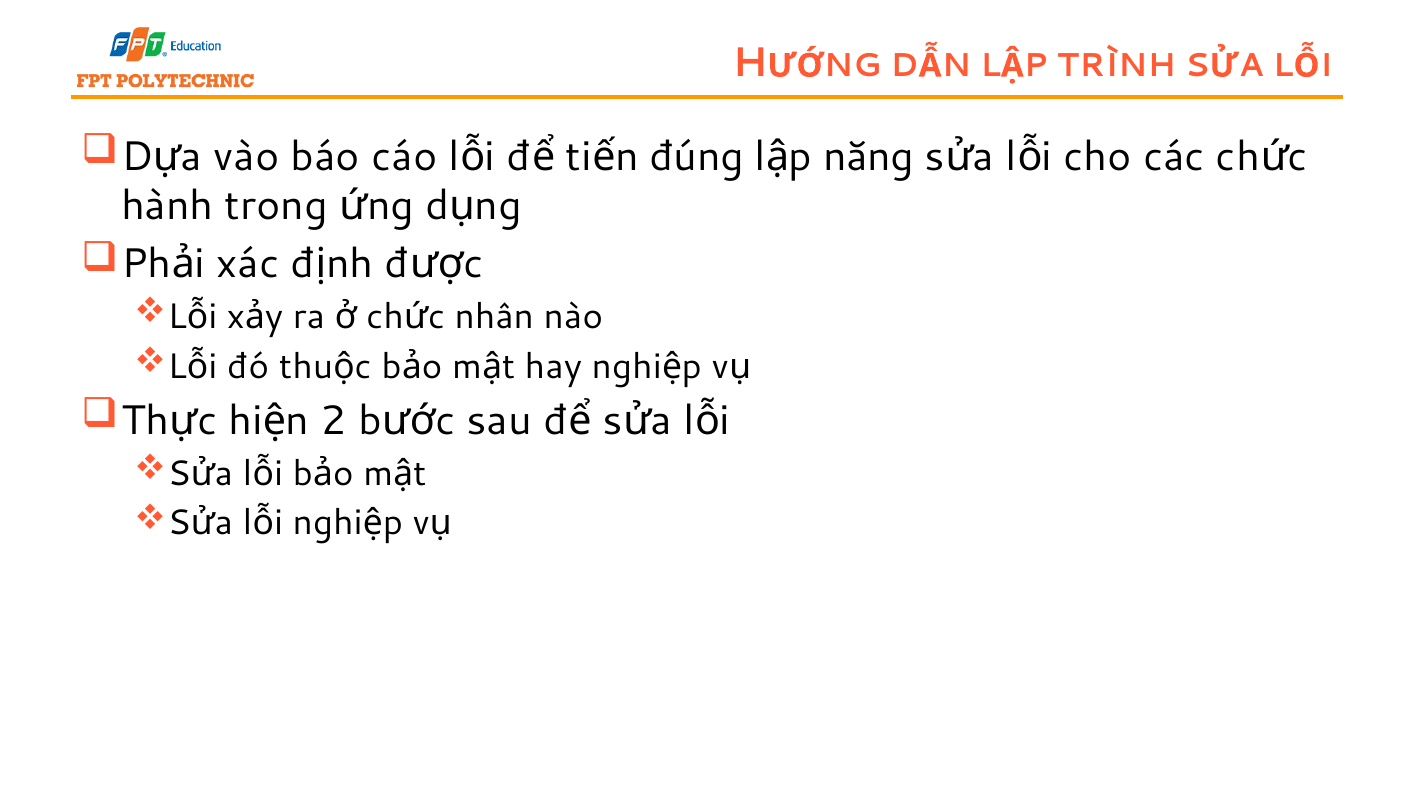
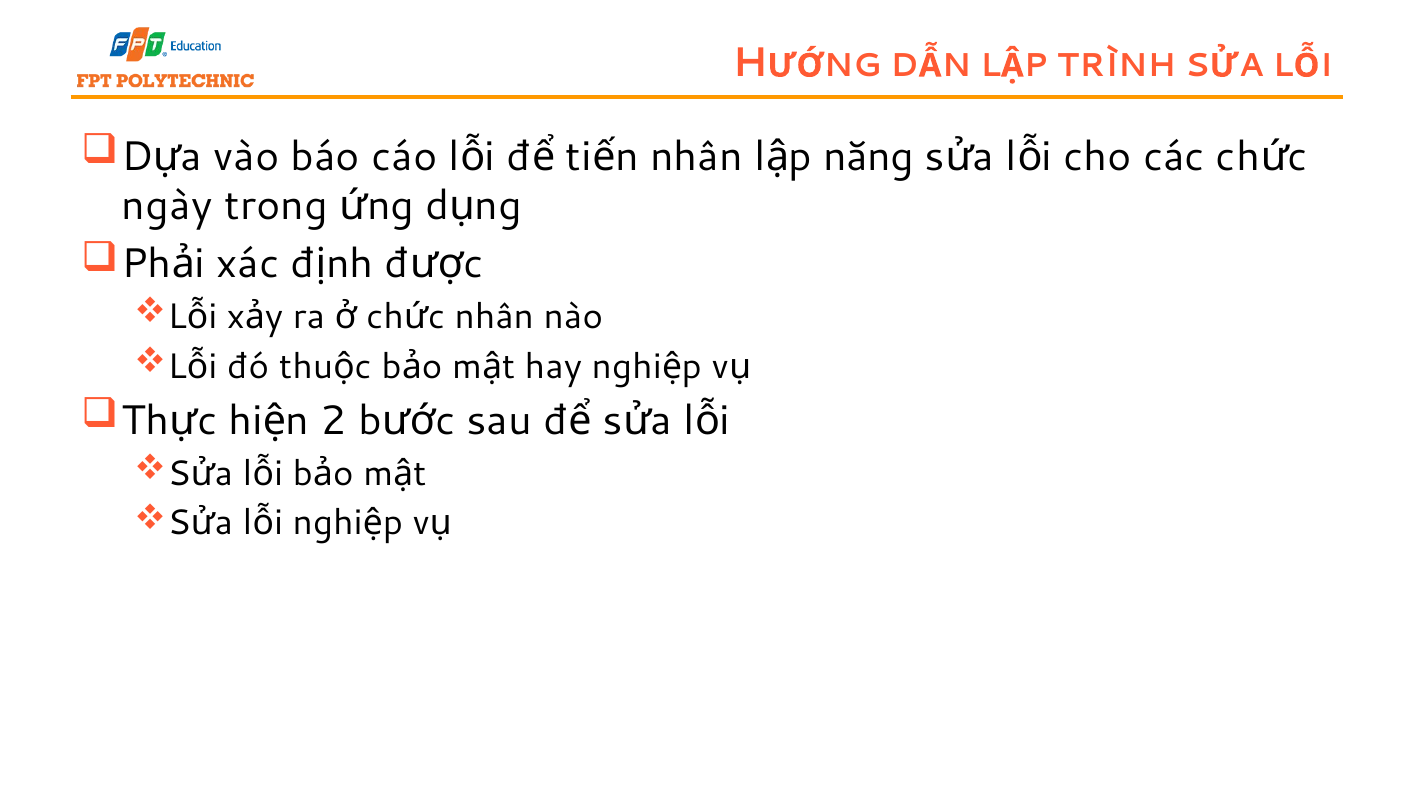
đúng: đúng -> nhân (697, 157)
hành: hành -> ngày (167, 206)
